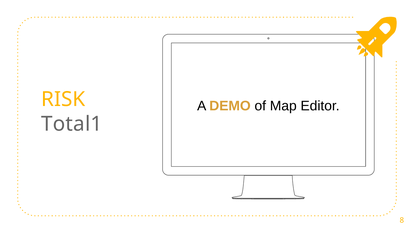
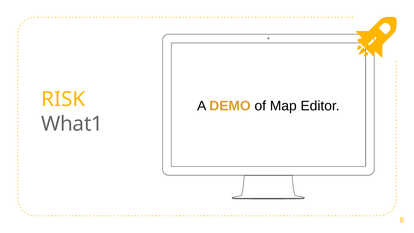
Total1: Total1 -> What1 (72, 124)
